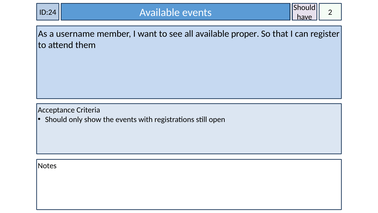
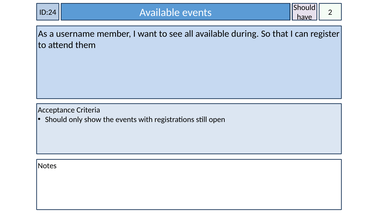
proper: proper -> during (245, 34)
